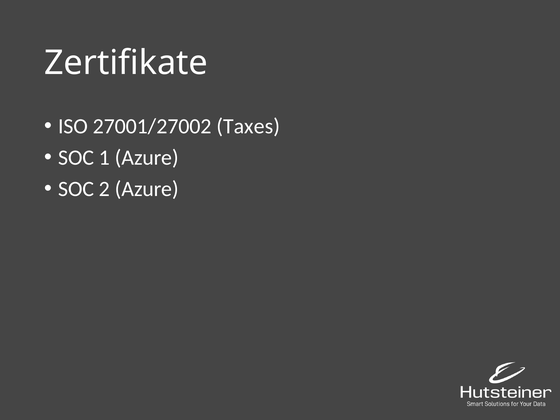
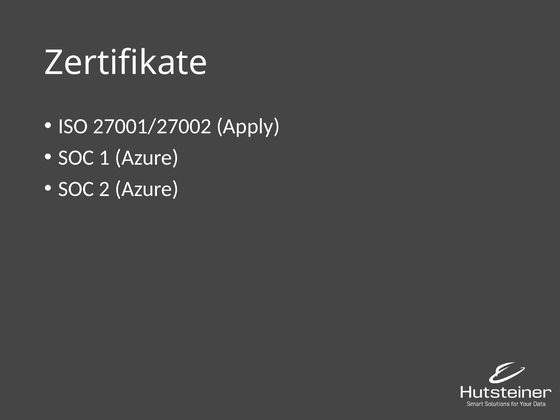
Taxes: Taxes -> Apply (248, 126)
